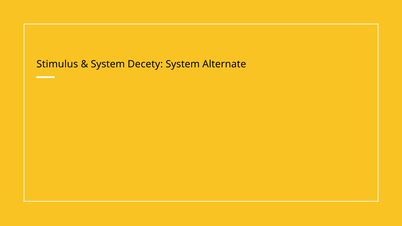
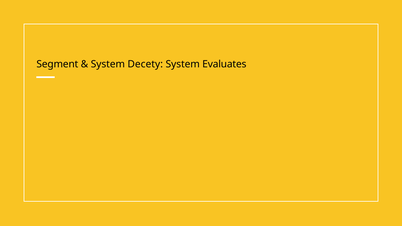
Stimulus: Stimulus -> Segment (57, 64)
Alternate: Alternate -> Evaluates (224, 64)
